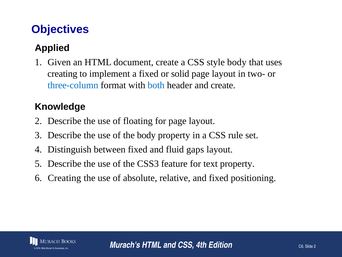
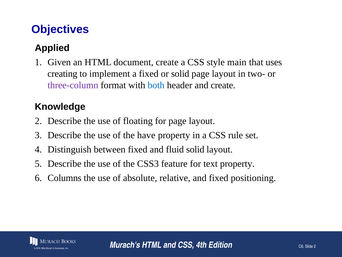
style body: body -> main (237, 62)
three-column colour: blue -> purple (73, 85)
the body: body -> have (146, 135)
fluid gaps: gaps -> solid (195, 149)
Creating: Creating -> Columns (65, 178)
